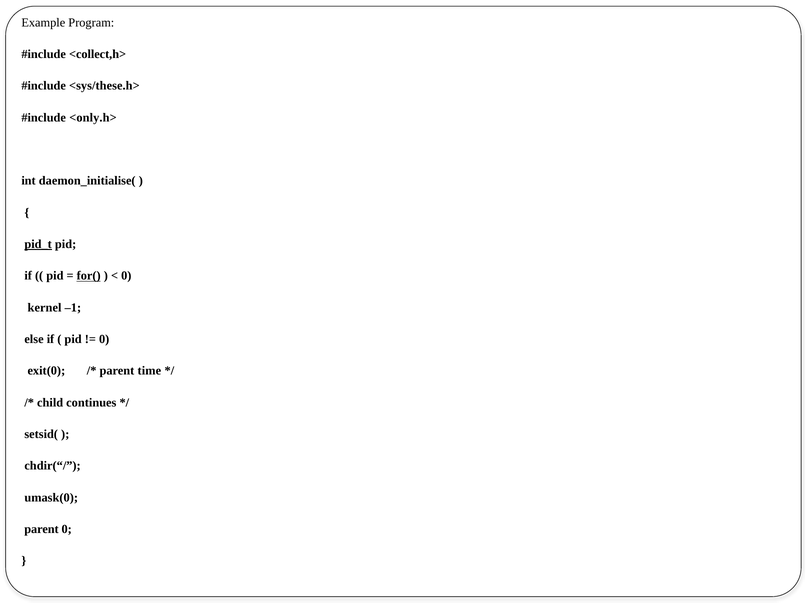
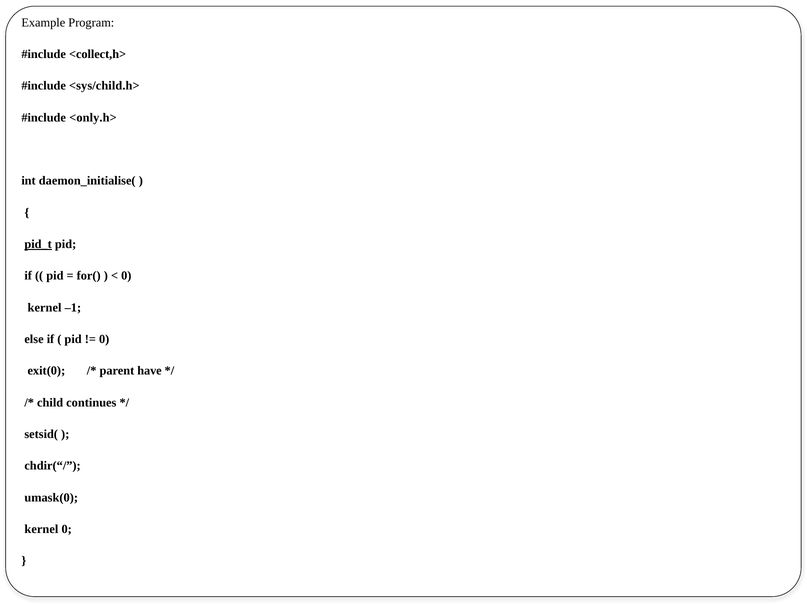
<sys/these.h>: <sys/these.h> -> <sys/child.h> (104, 86)
for( underline: present -> none (89, 276)
time: time -> have (150, 371)
parent: parent -> kernel (41, 529)
